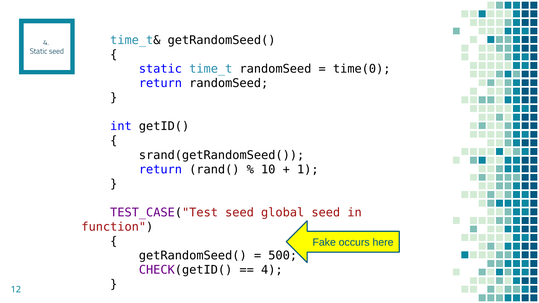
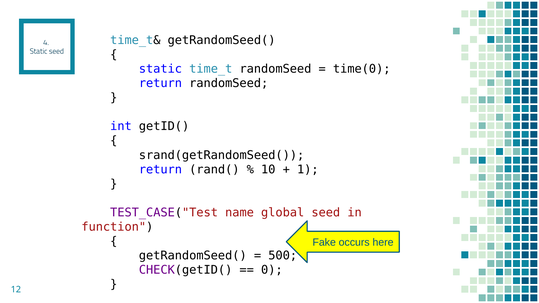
TEST_CASE("Test seed: seed -> name (240, 213)
4: 4 -> 0 (272, 270)
